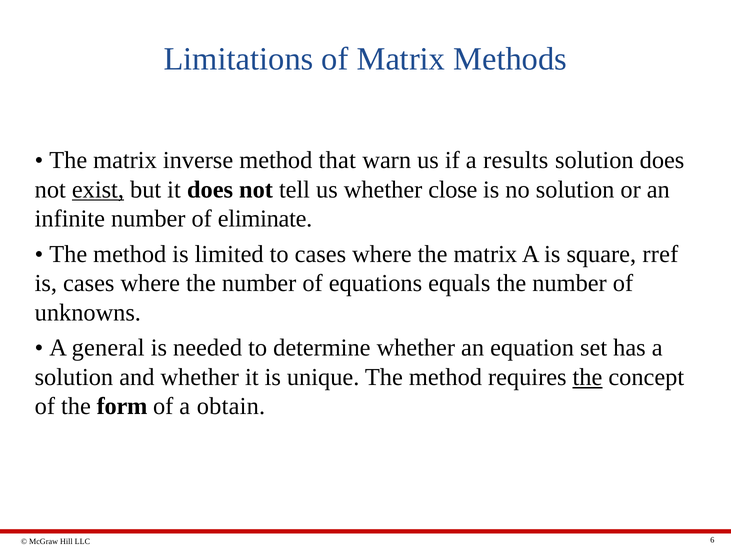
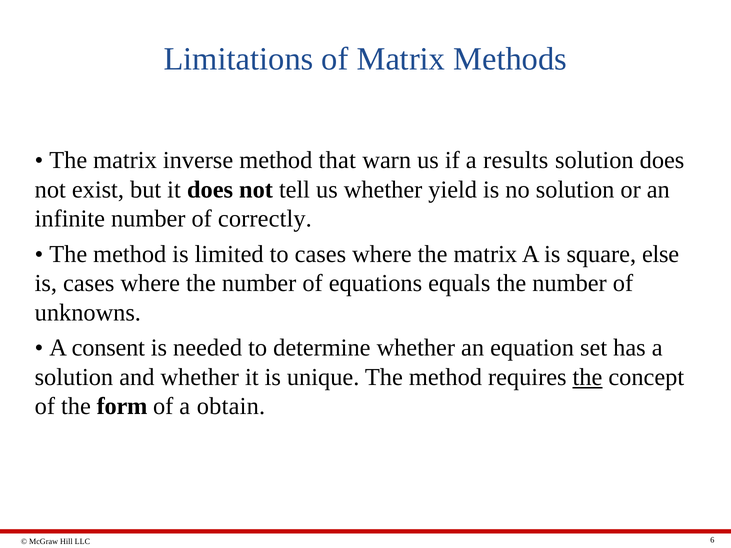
exist underline: present -> none (98, 190)
close: close -> yield (453, 190)
eliminate: eliminate -> correctly (265, 219)
rref: rref -> else (661, 254)
general: general -> consent (108, 348)
